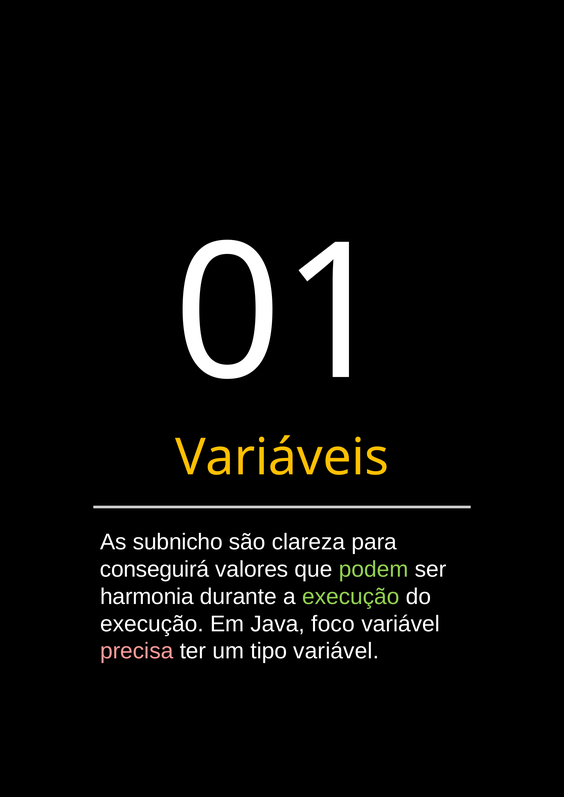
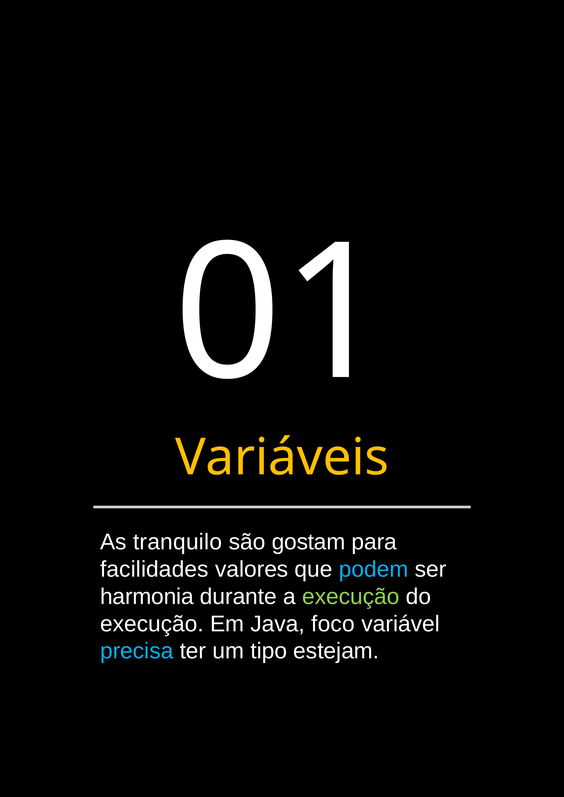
subnicho: subnicho -> tranquilo (178, 543)
clareza: clareza -> gostam (309, 543)
conseguirá: conseguirá -> facilidades (154, 570)
podem colour: light green -> light blue (374, 570)
precisa colour: pink -> light blue (137, 652)
tipo variável: variável -> estejam (336, 652)
